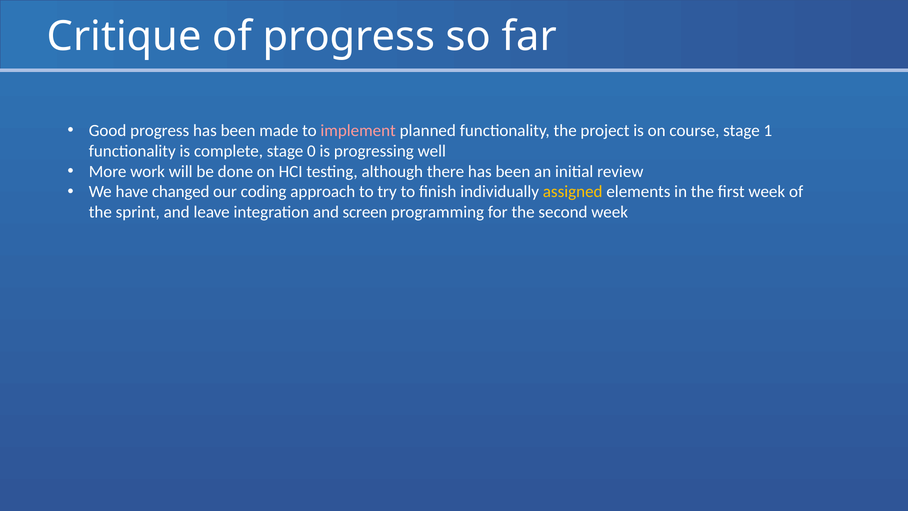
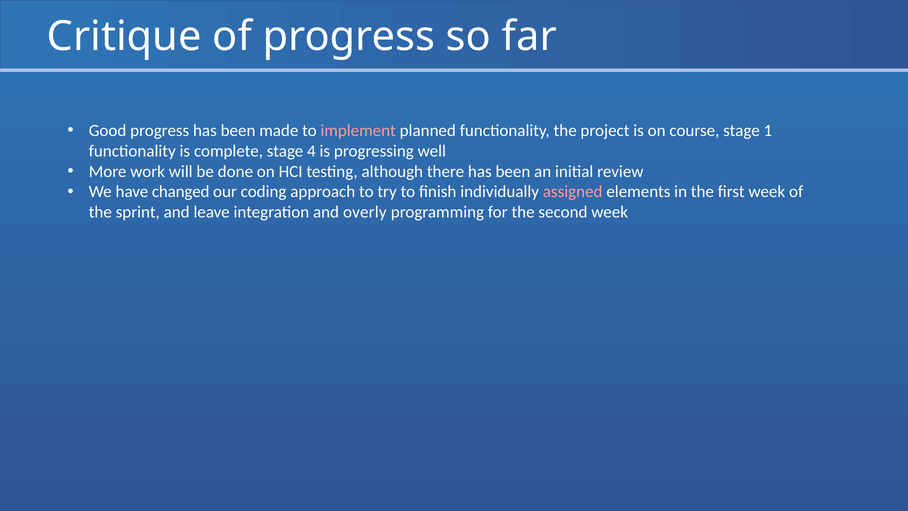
0: 0 -> 4 (311, 151)
assigned colour: yellow -> pink (573, 192)
screen: screen -> overly (365, 212)
